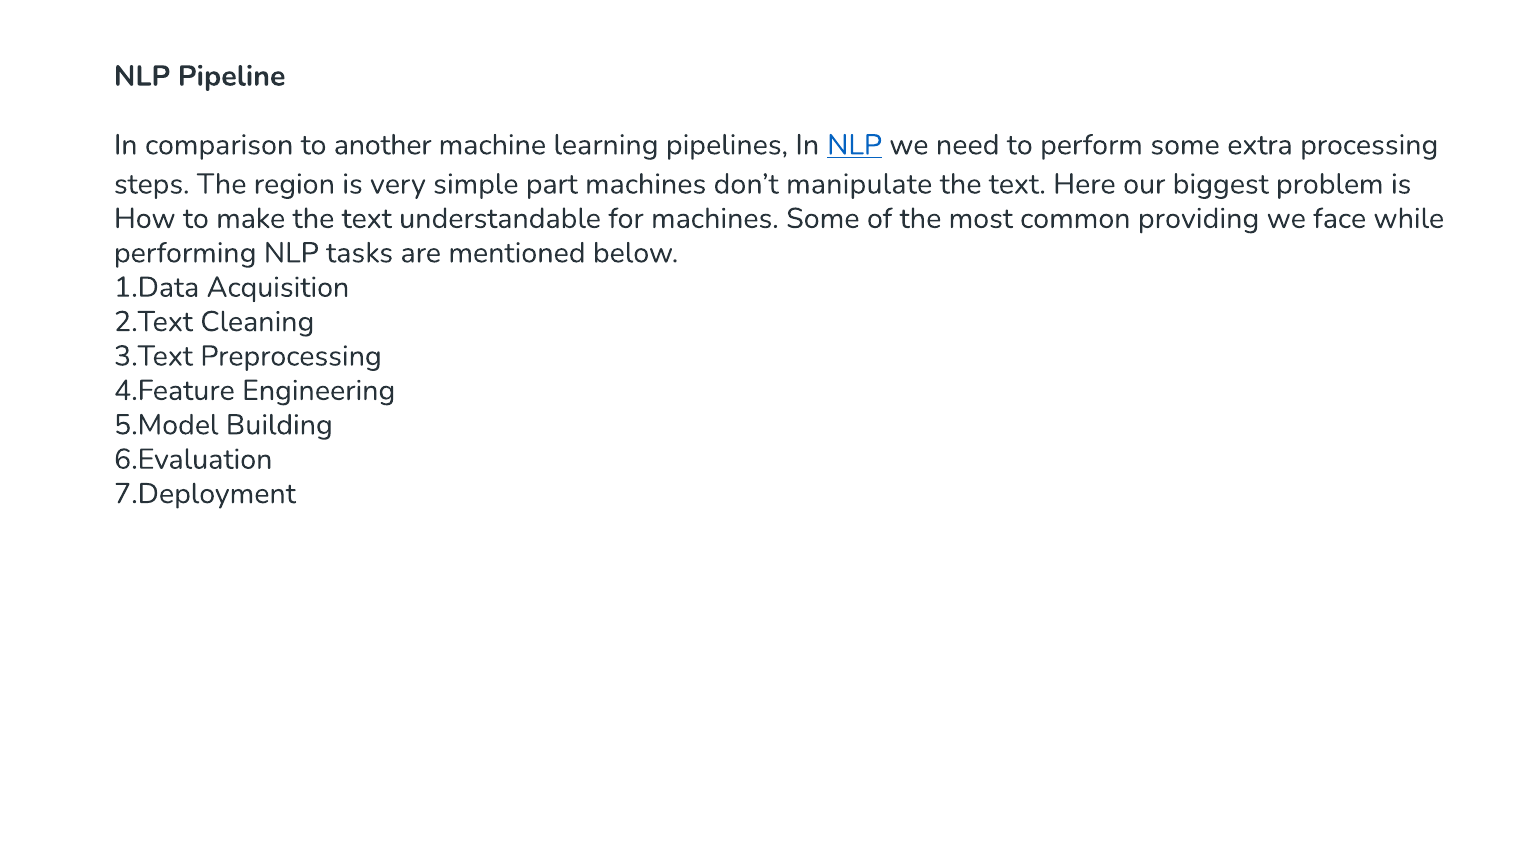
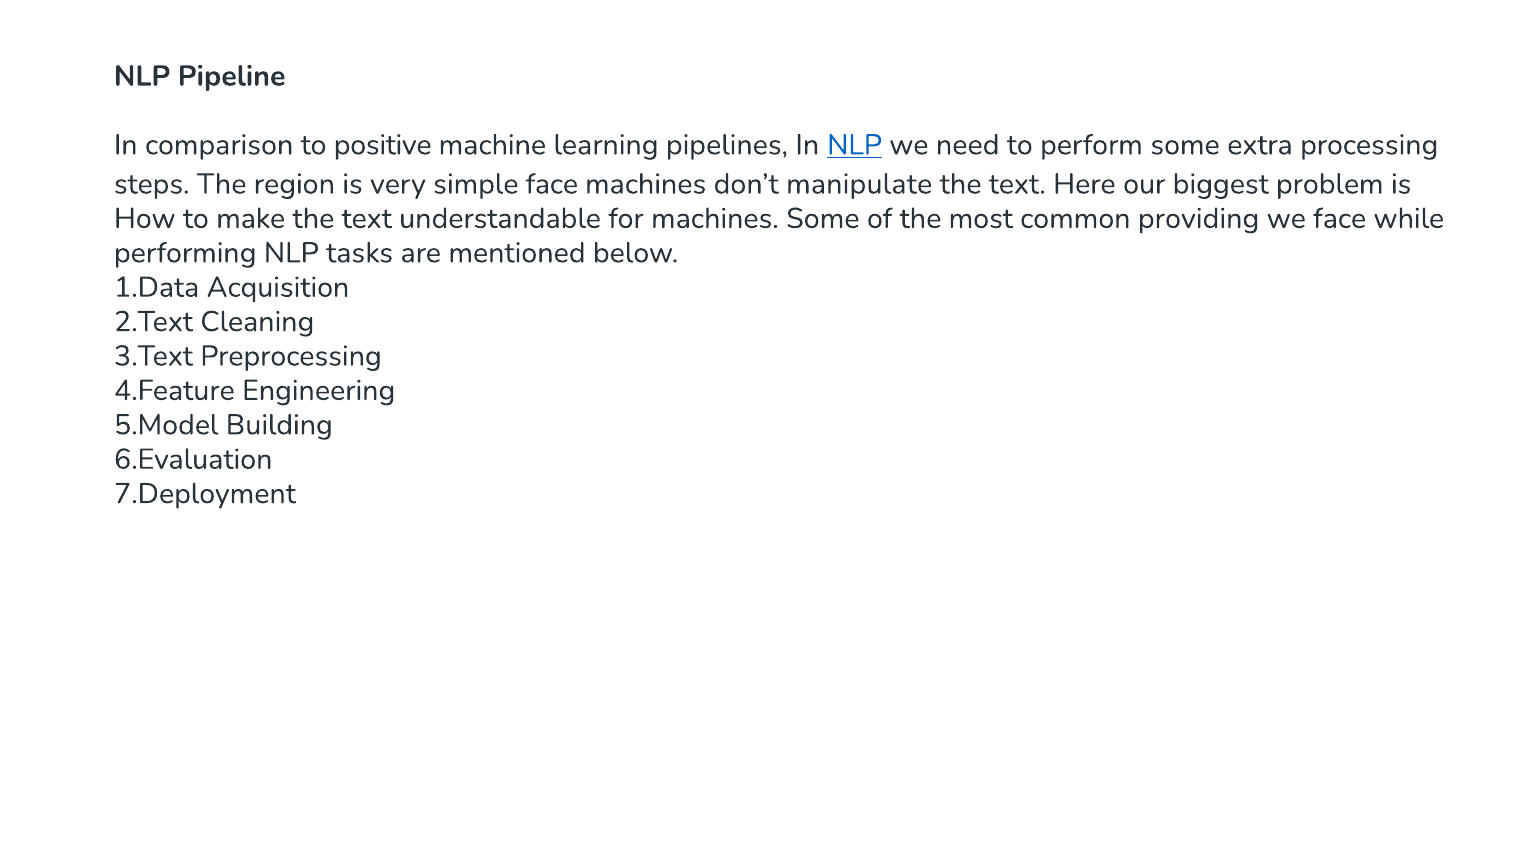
another: another -> positive (383, 145)
simple part: part -> face (552, 184)
